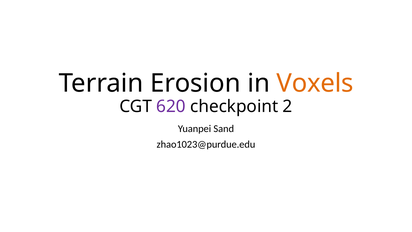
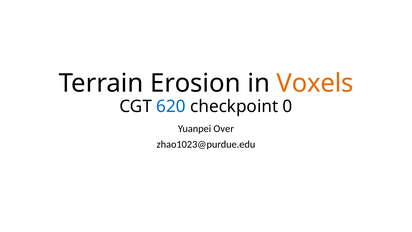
620 colour: purple -> blue (171, 107)
2: 2 -> 0 (288, 107)
Sand: Sand -> Over (224, 129)
